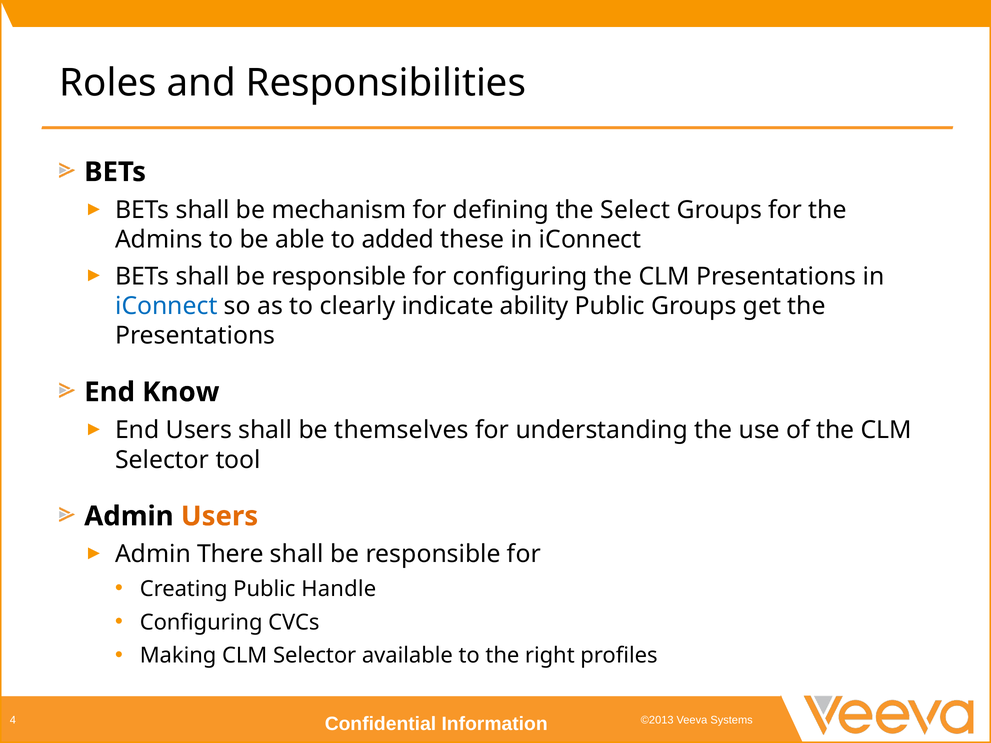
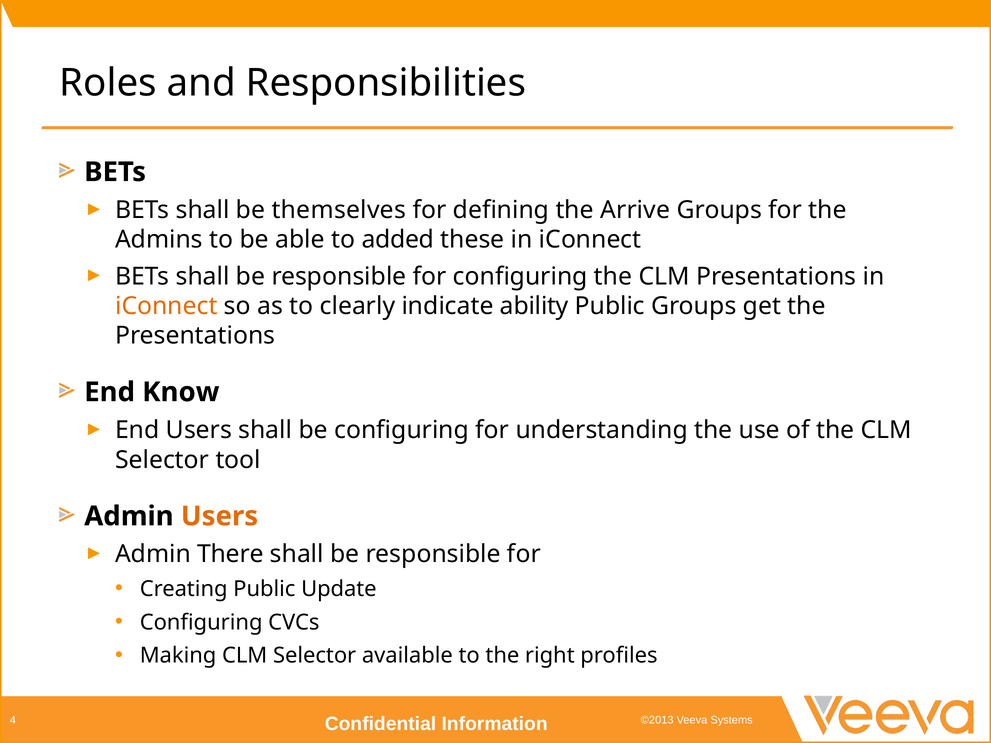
mechanism: mechanism -> themselves (339, 210)
Select: Select -> Arrive (635, 210)
iConnect colour: blue -> orange (166, 306)
be themselves: themselves -> configuring (402, 430)
Handle: Handle -> Update (339, 589)
